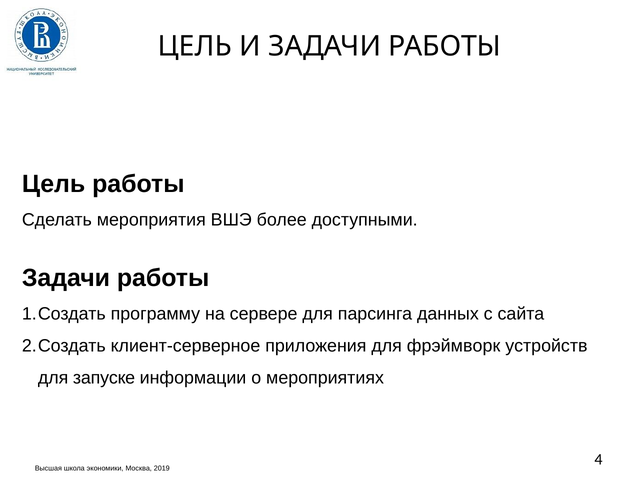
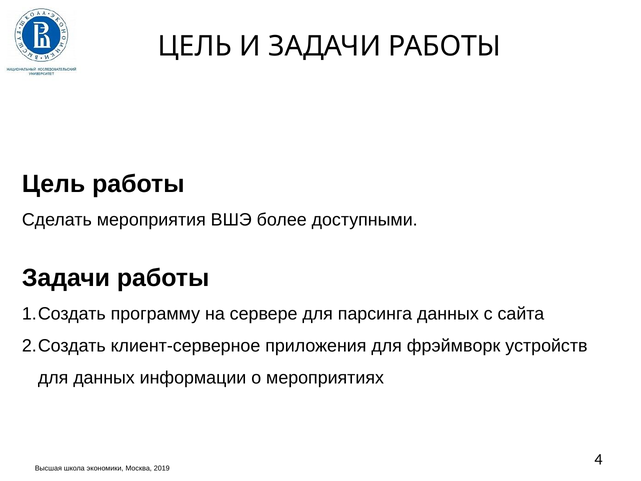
для запуске: запуске -> данных (104, 378)
